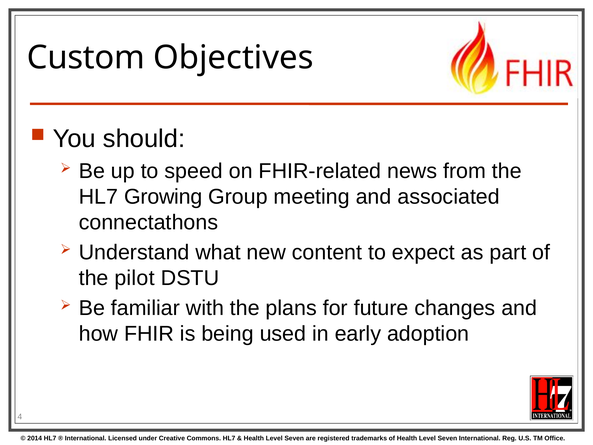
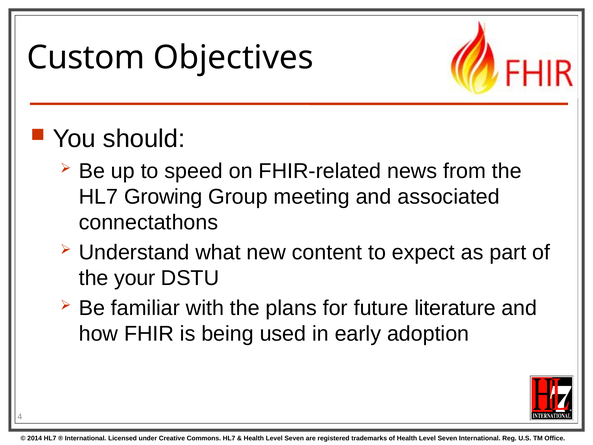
pilot: pilot -> your (135, 278)
changes: changes -> literature (455, 308)
